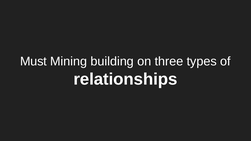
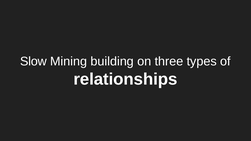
Must: Must -> Slow (33, 61)
